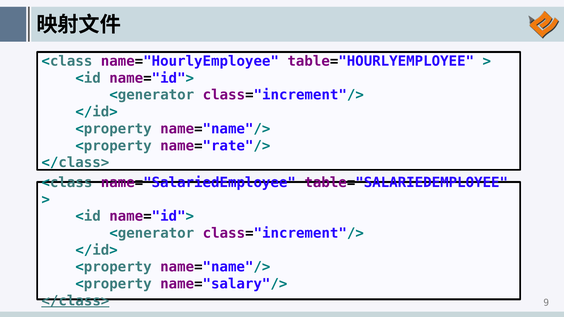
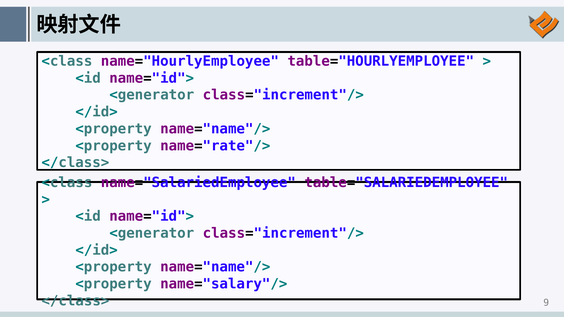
</class> underline: present -> none (75, 301)
